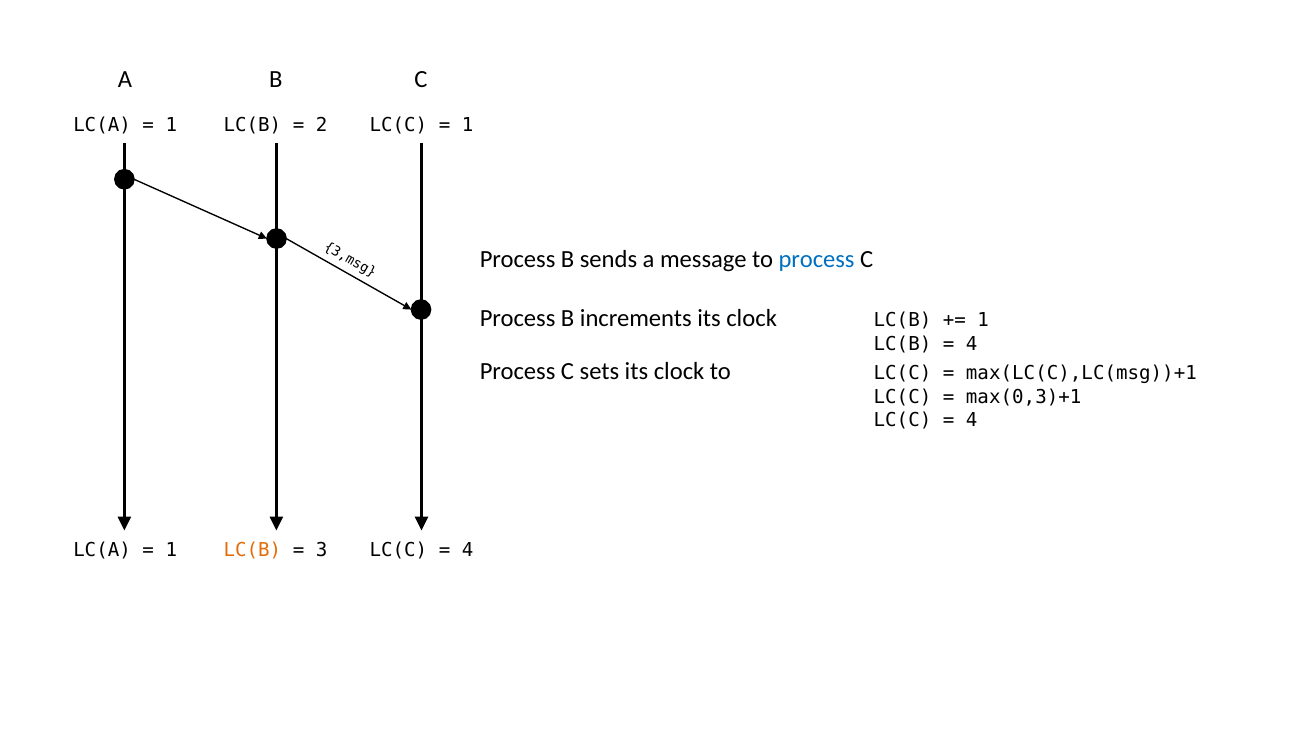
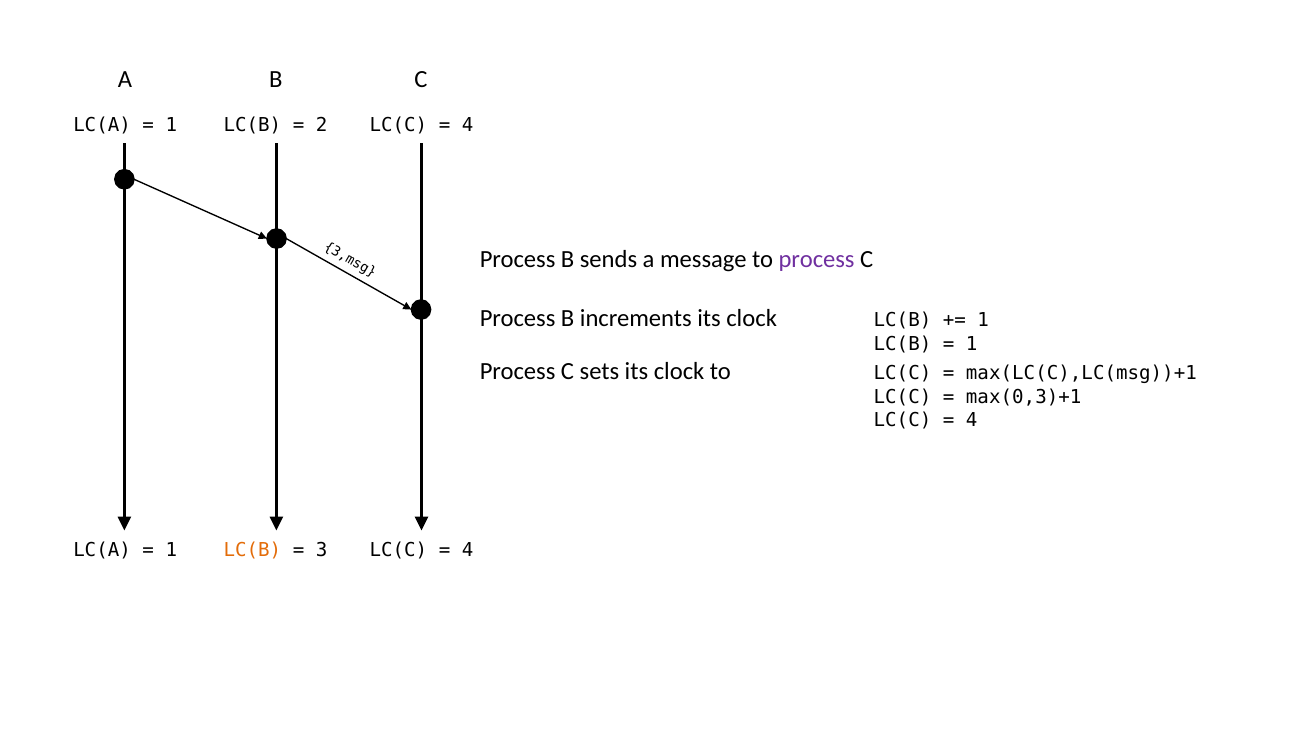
1: 1 -> 4 (468, 125)
process colour: blue -> purple (817, 259)
4: 4 -> 1 (972, 344)
